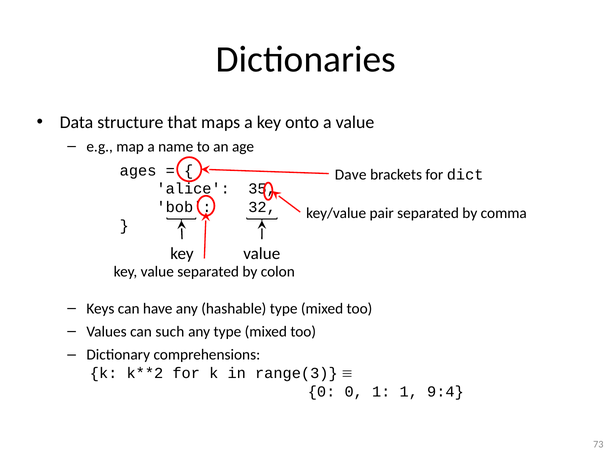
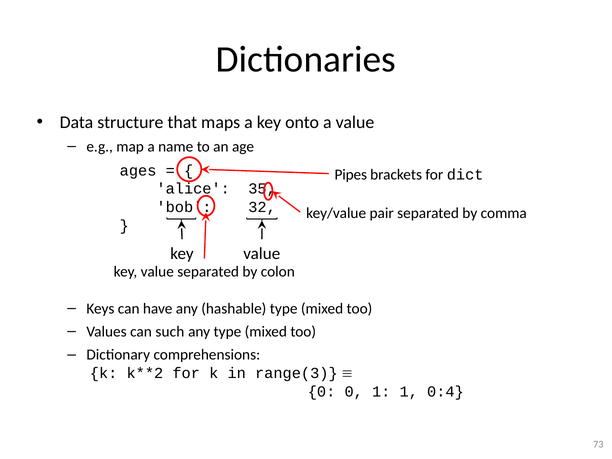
Dave: Dave -> Pipes (351, 175)
9:4: 9:4 -> 0:4 (445, 391)
